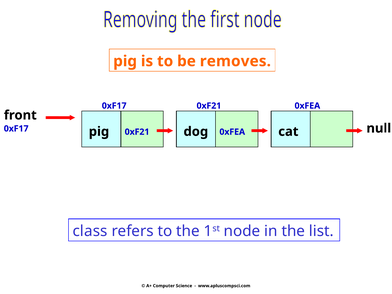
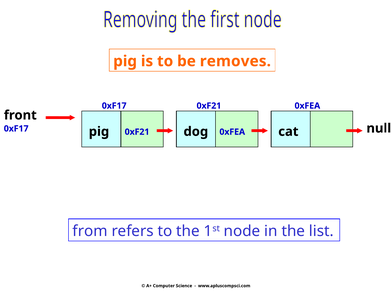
class: class -> from (90, 231)
